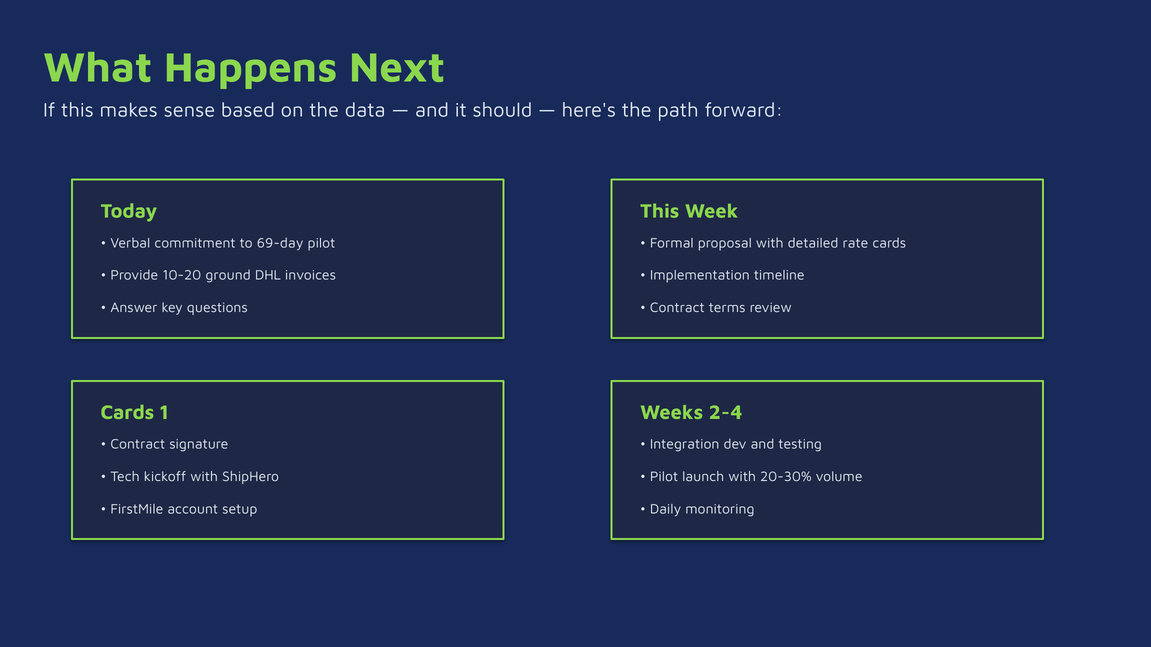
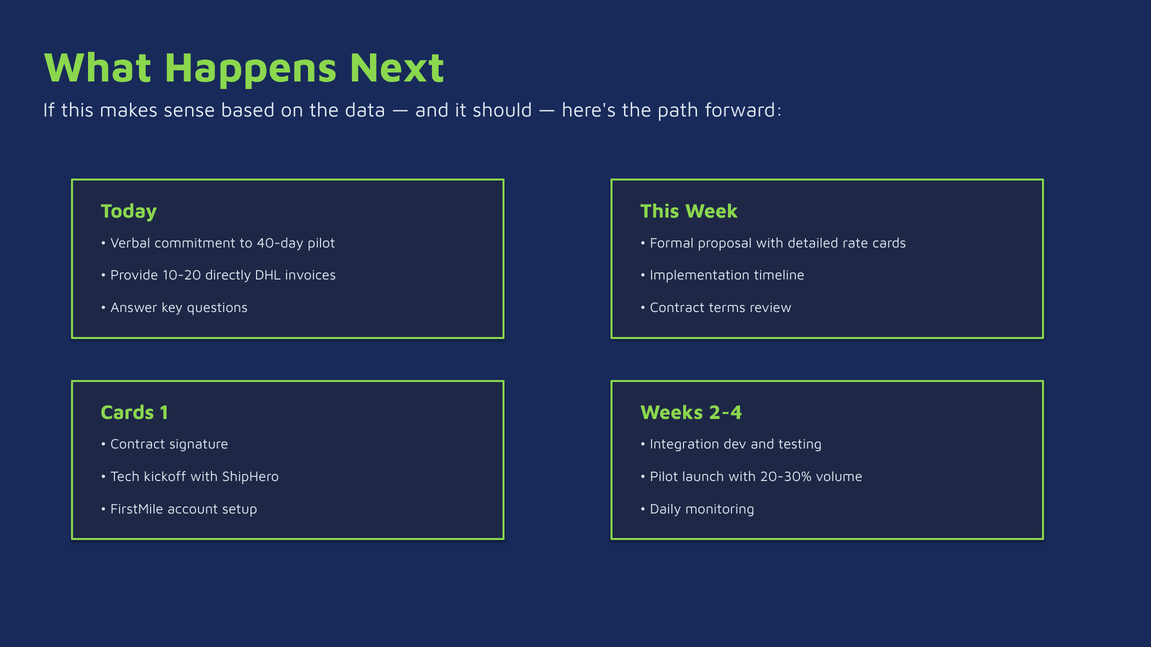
69-day: 69-day -> 40-day (280, 243)
ground: ground -> directly (228, 275)
